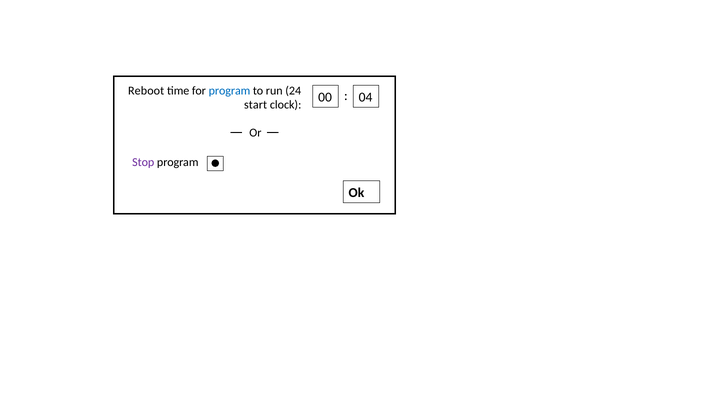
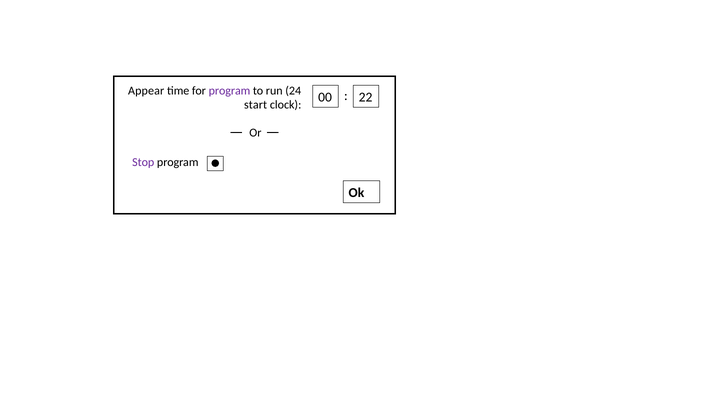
Reboot: Reboot -> Appear (146, 90)
program colour: blue -> purple (229, 90)
04: 04 -> 22 (366, 97)
